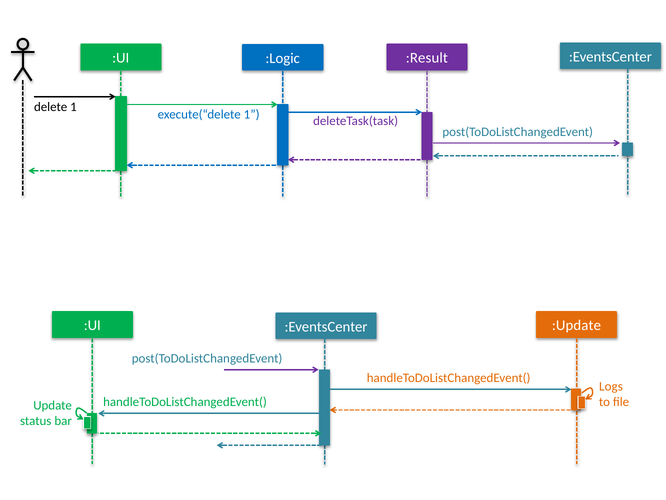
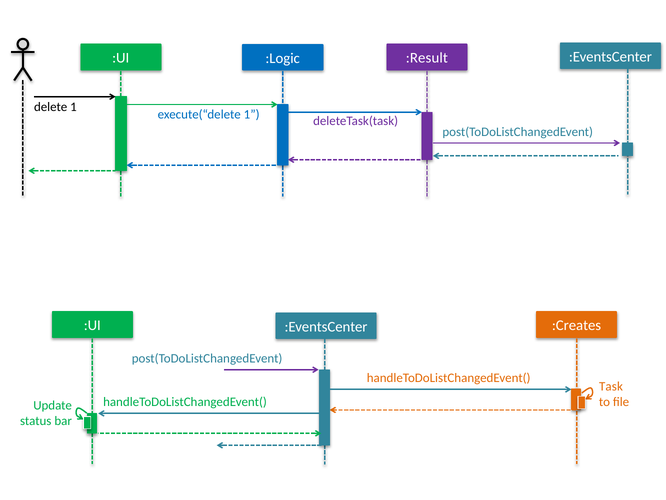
:Update: :Update -> :Creates (577, 325)
Logs: Logs -> Task (611, 386)
